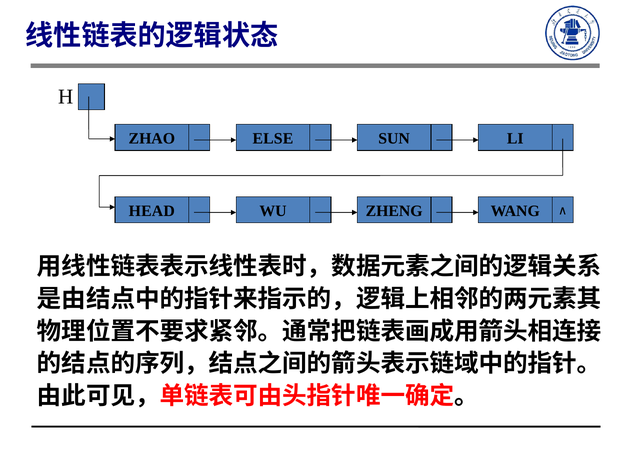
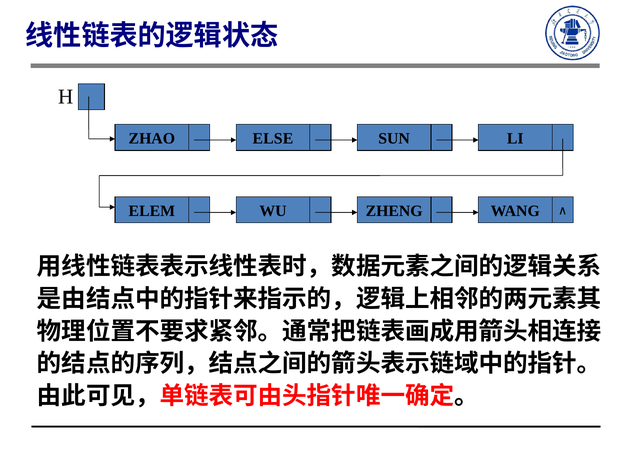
HEAD: HEAD -> ELEM (152, 211)
